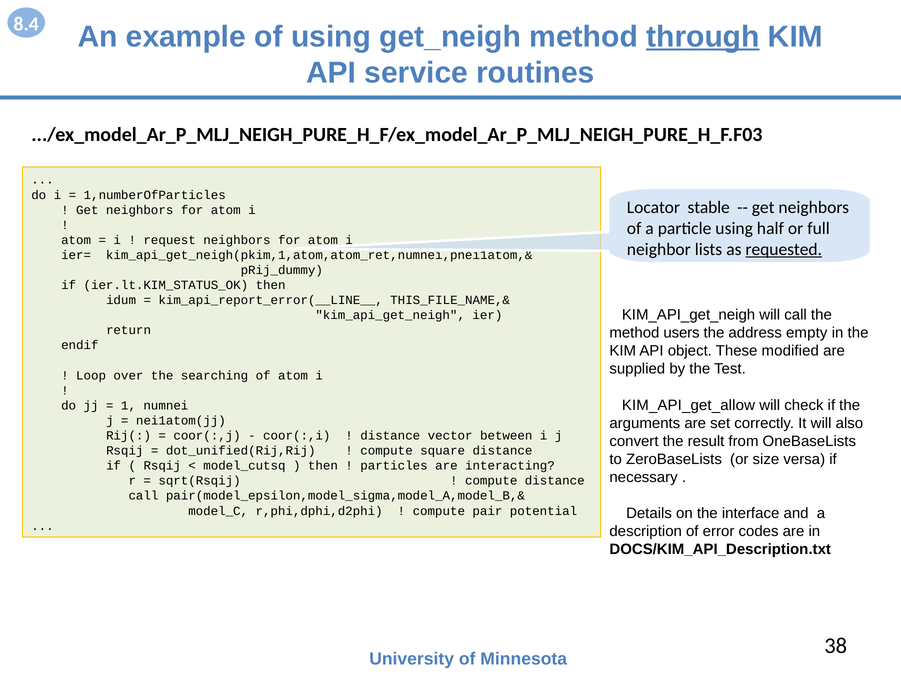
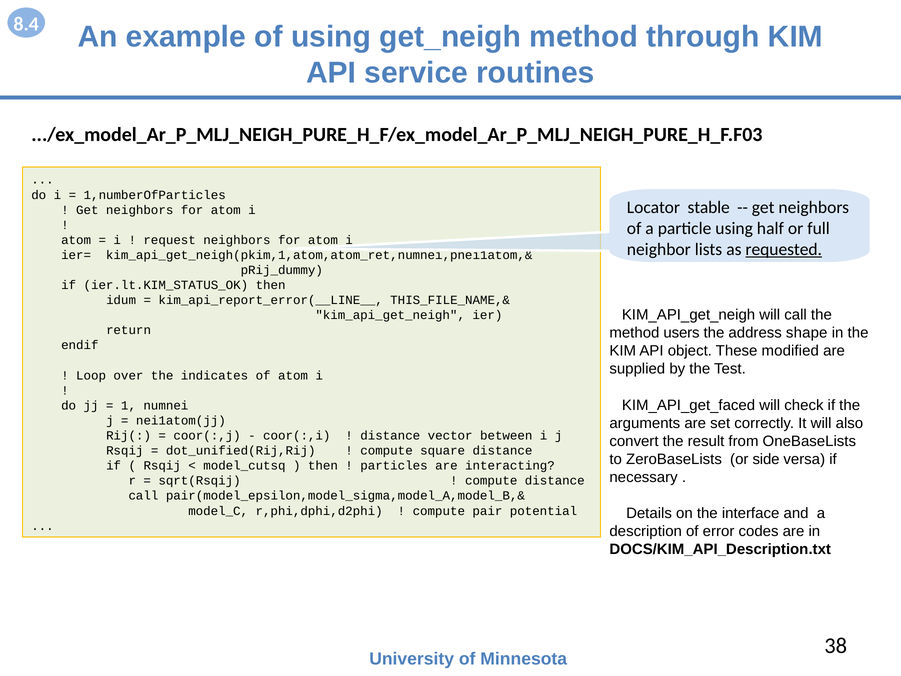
through underline: present -> none (703, 37)
empty: empty -> shape (807, 333)
searching: searching -> indicates (214, 375)
KIM_API_get_allow: KIM_API_get_allow -> KIM_API_get_faced (689, 405)
size: size -> side (766, 459)
